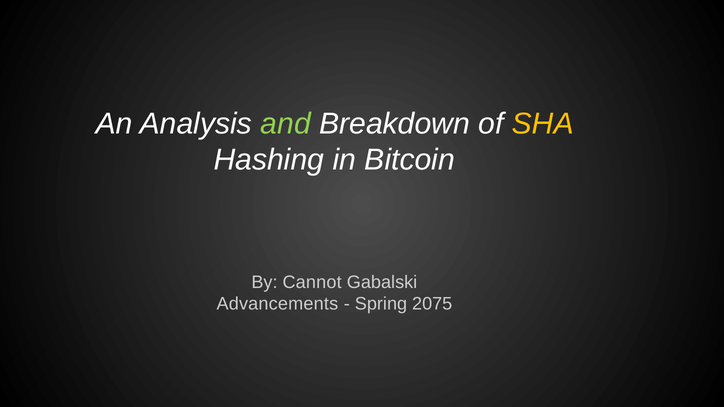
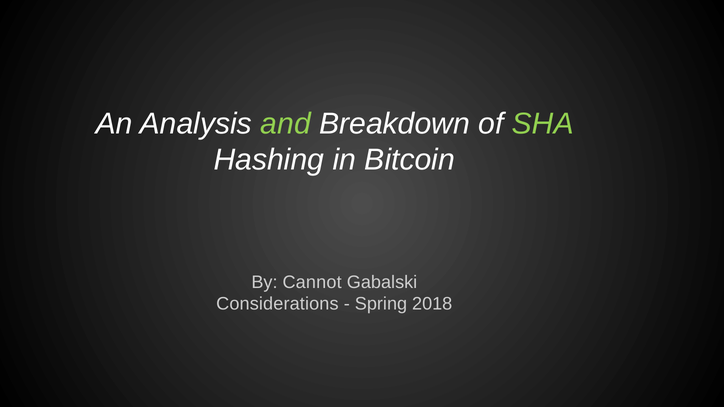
SHA colour: yellow -> light green (543, 124)
Advancements: Advancements -> Considerations (277, 304)
2075: 2075 -> 2018 (432, 304)
